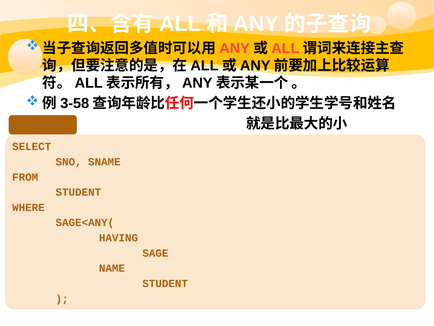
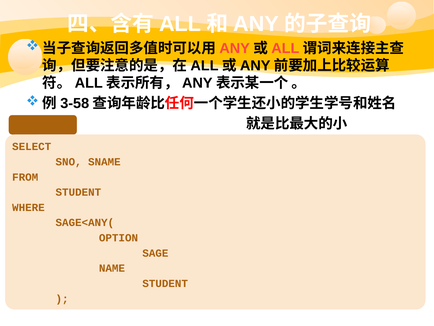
HAVING: HAVING -> OPTION (118, 238)
